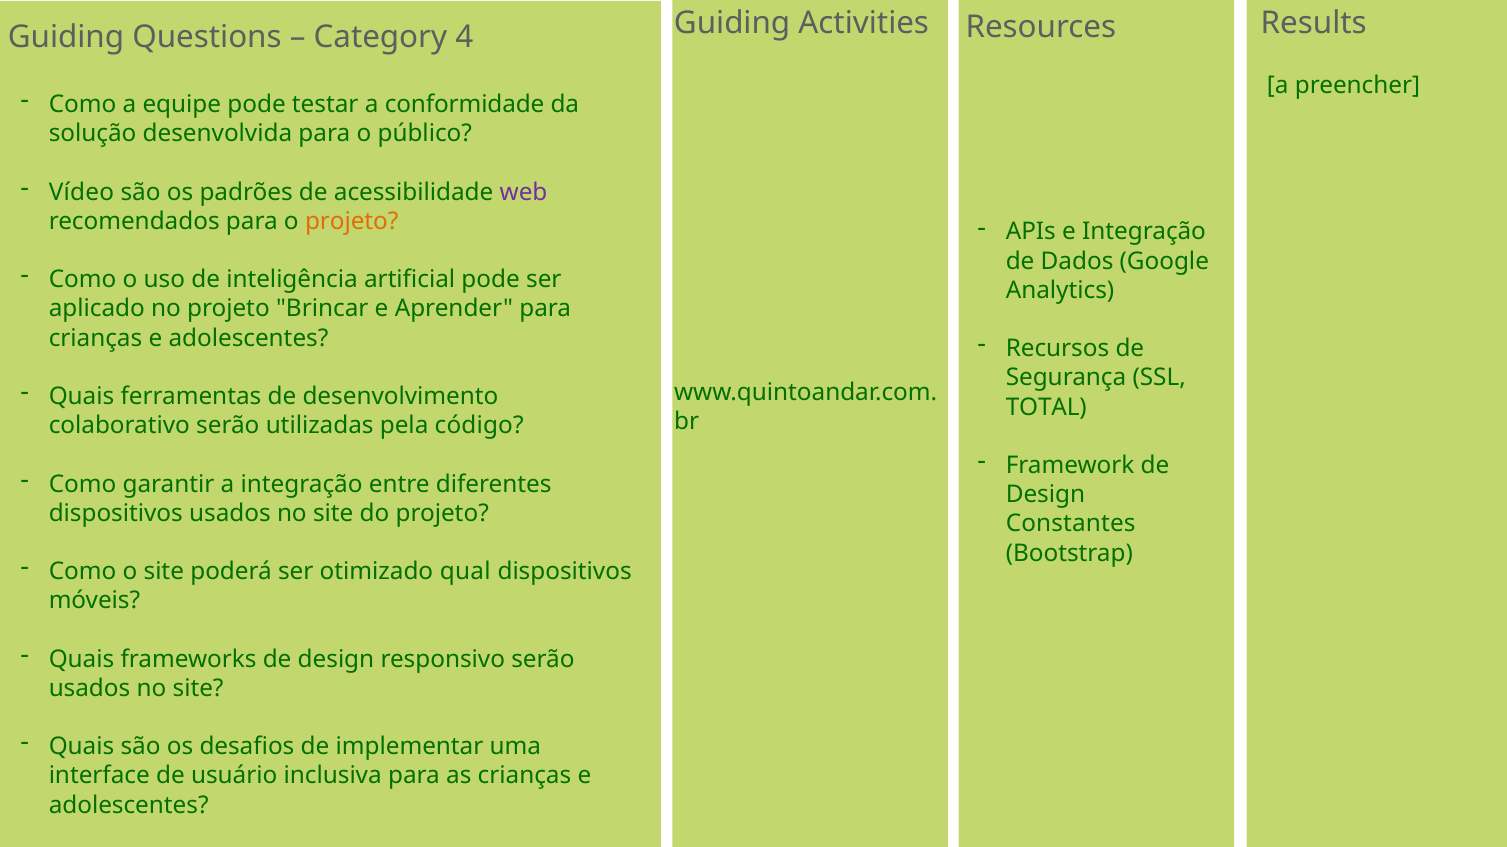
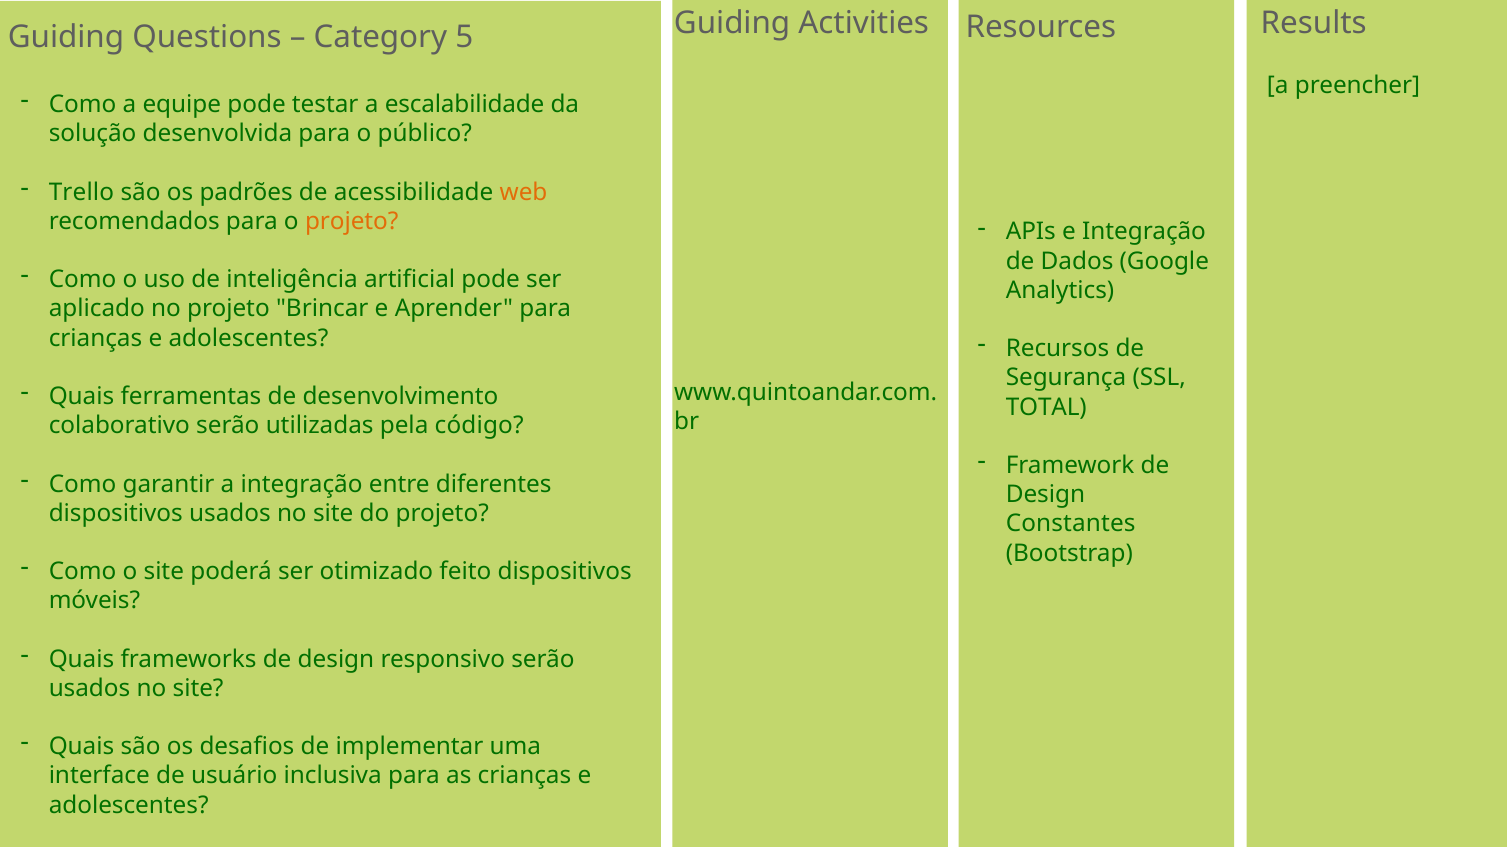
4: 4 -> 5 (464, 37)
conformidade: conformidade -> escalabilidade (465, 105)
Vídeo: Vídeo -> Trello (81, 192)
web colour: purple -> orange (524, 192)
qual: qual -> feito (465, 572)
